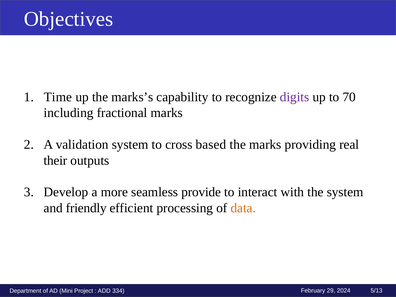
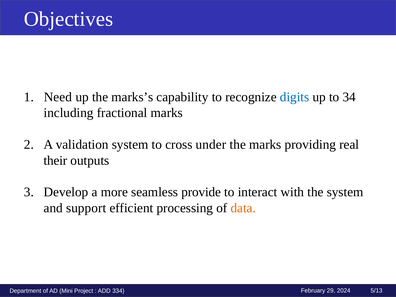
Time: Time -> Need (58, 97)
digits colour: purple -> blue (295, 97)
70: 70 -> 34 (349, 97)
based: based -> under (211, 145)
friendly: friendly -> support (86, 208)
